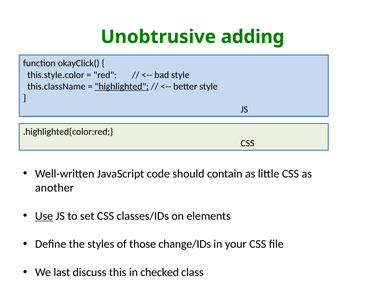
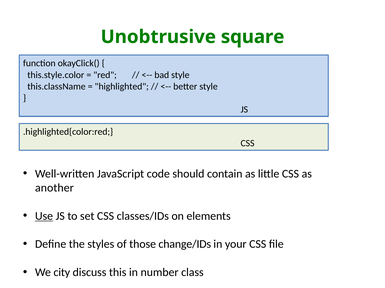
adding: adding -> square (253, 37)
highlighted underline: present -> none (122, 87)
last: last -> city (62, 273)
checked: checked -> number (160, 273)
